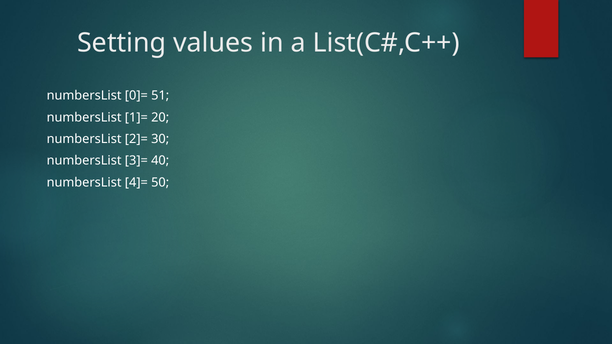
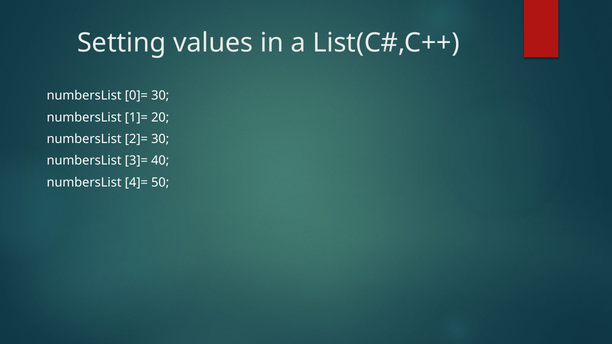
0]= 51: 51 -> 30 (160, 96)
